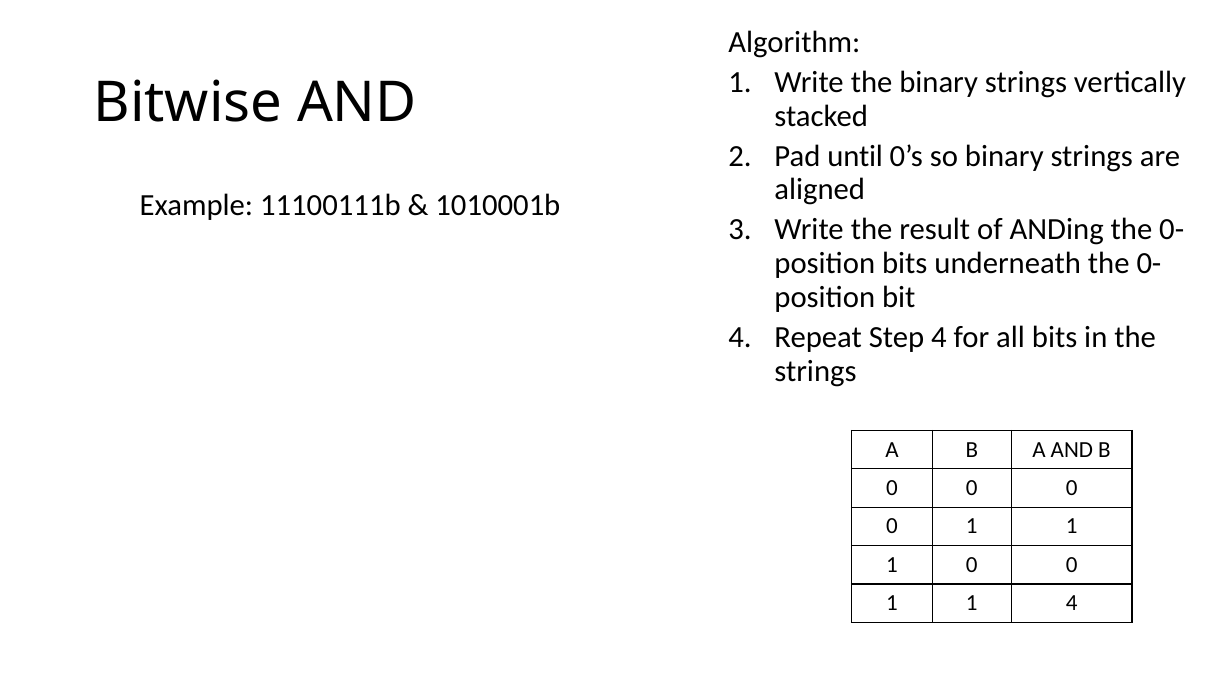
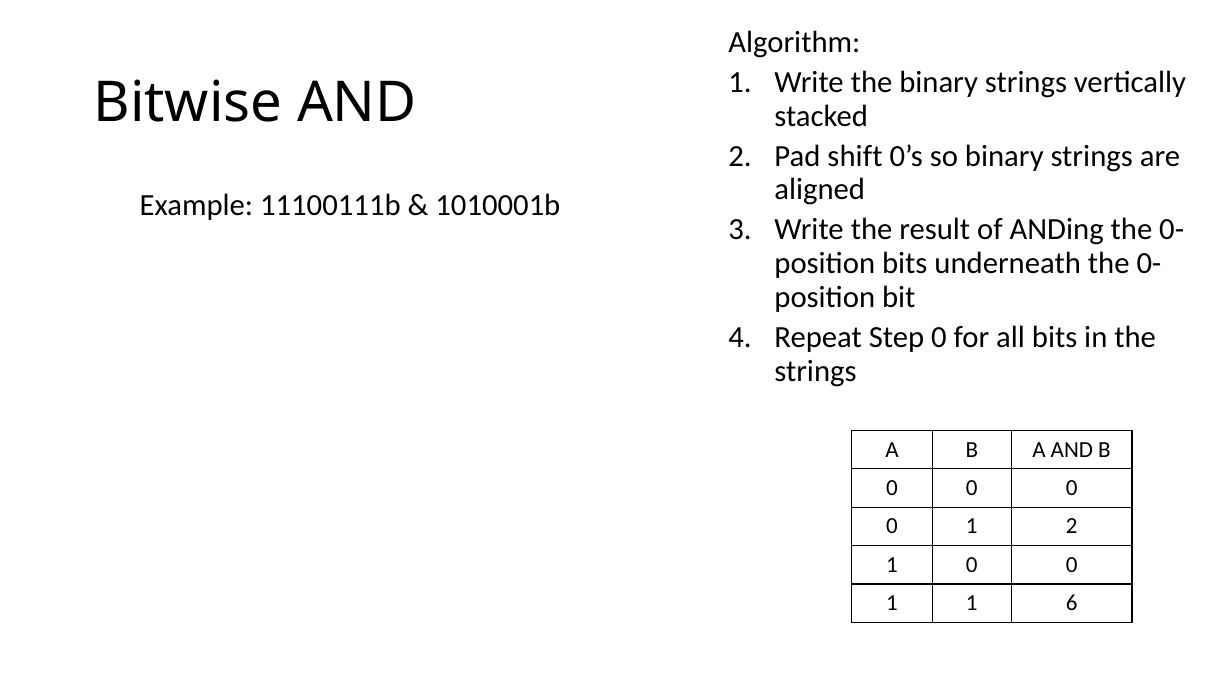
until: until -> shift (855, 156)
Step 4: 4 -> 0 (939, 337)
1: 1 -> 2 (1072, 526)
1 4: 4 -> 6 (1072, 603)
